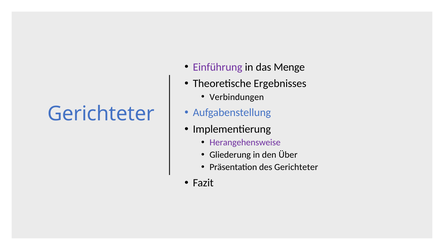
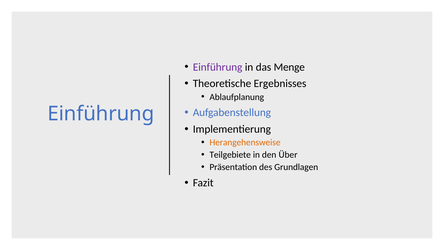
Verbindungen: Verbindungen -> Ablaufplanung (237, 97)
Gerichteter: Gerichteter -> Einführung (101, 114)
Herangehensweise colour: purple -> orange (245, 142)
Gliederung: Gliederung -> Teilgebiete (230, 155)
des Gerichteter: Gerichteter -> Grundlagen (296, 167)
